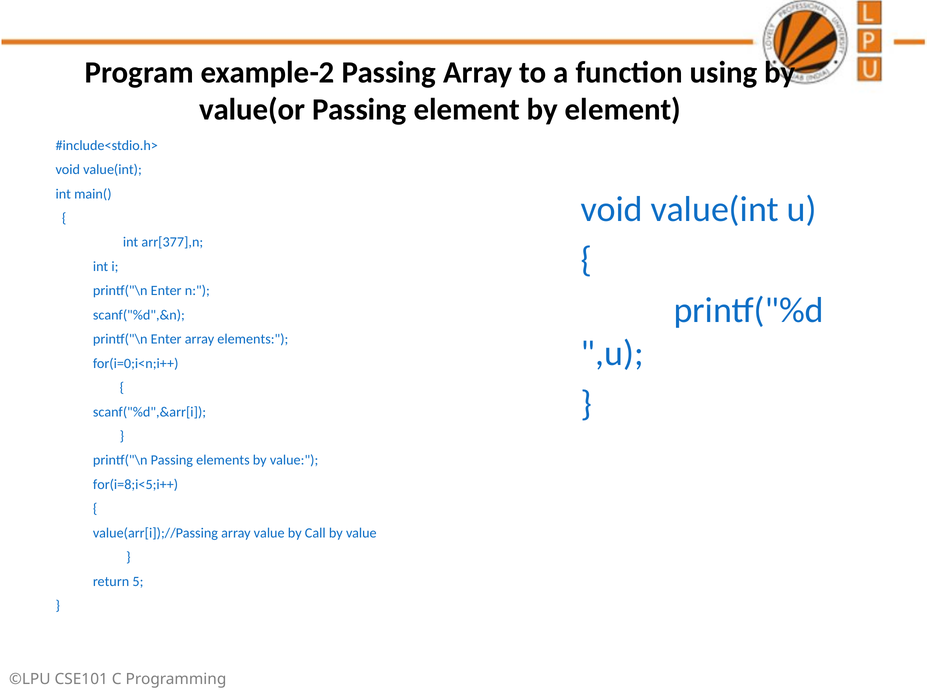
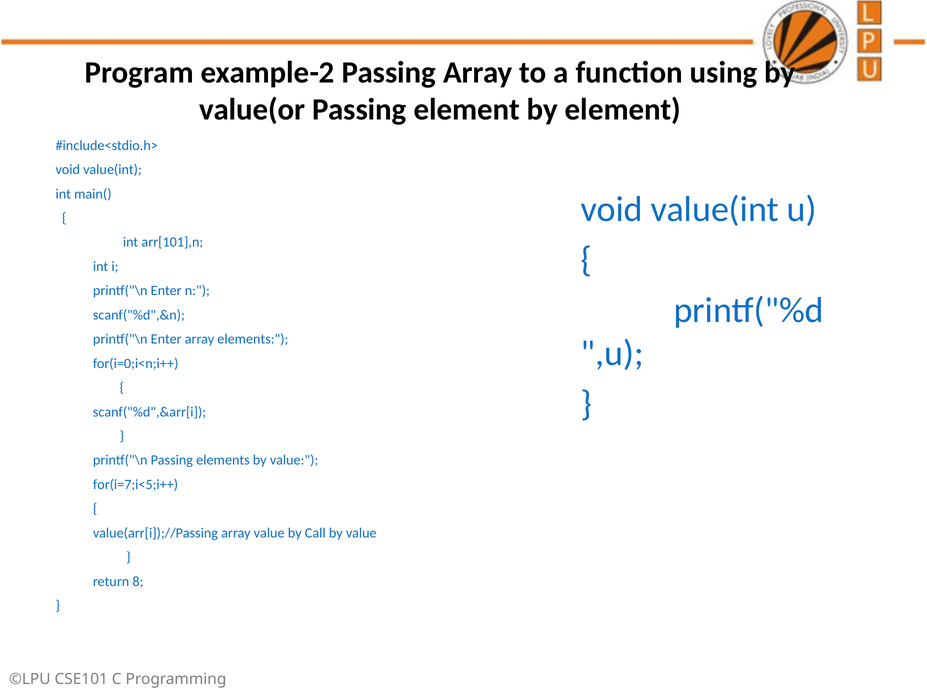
arr[377],n: arr[377],n -> arr[101],n (172, 242)
for(i=8;i<5;i++: for(i=8;i<5;i++ -> for(i=7;i<5;i++ (136, 485)
5: 5 -> 8 (138, 582)
